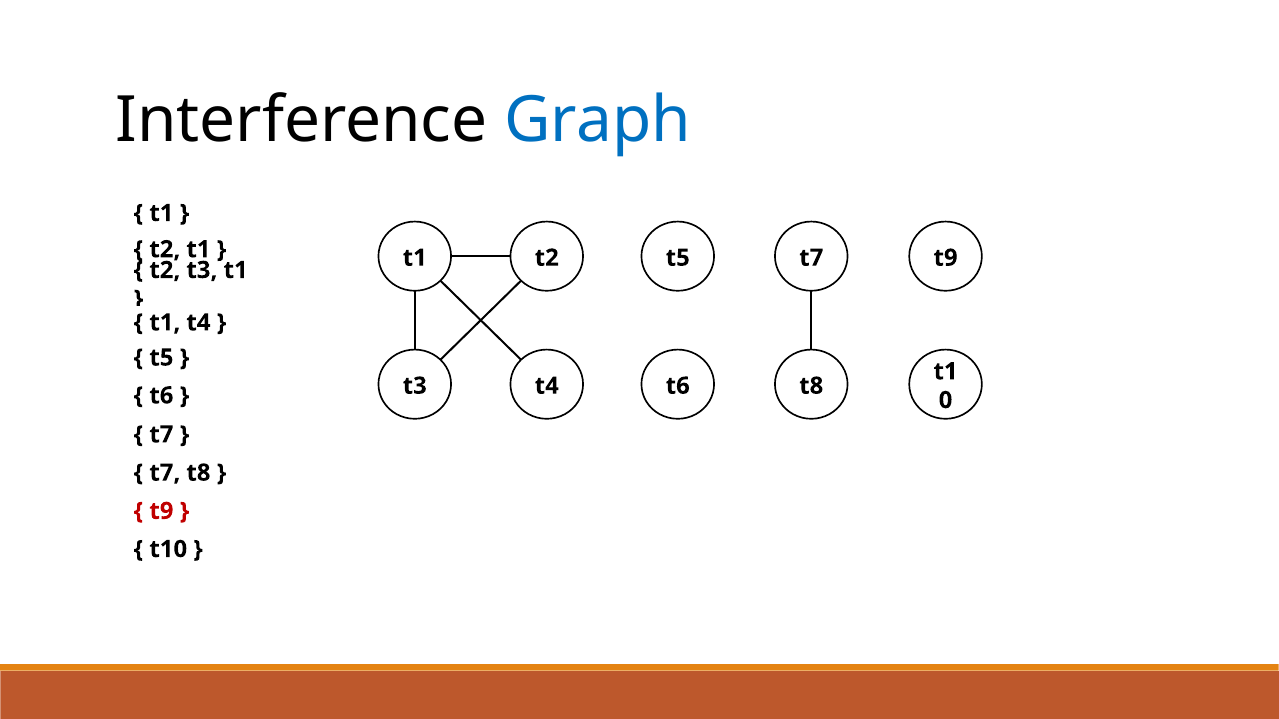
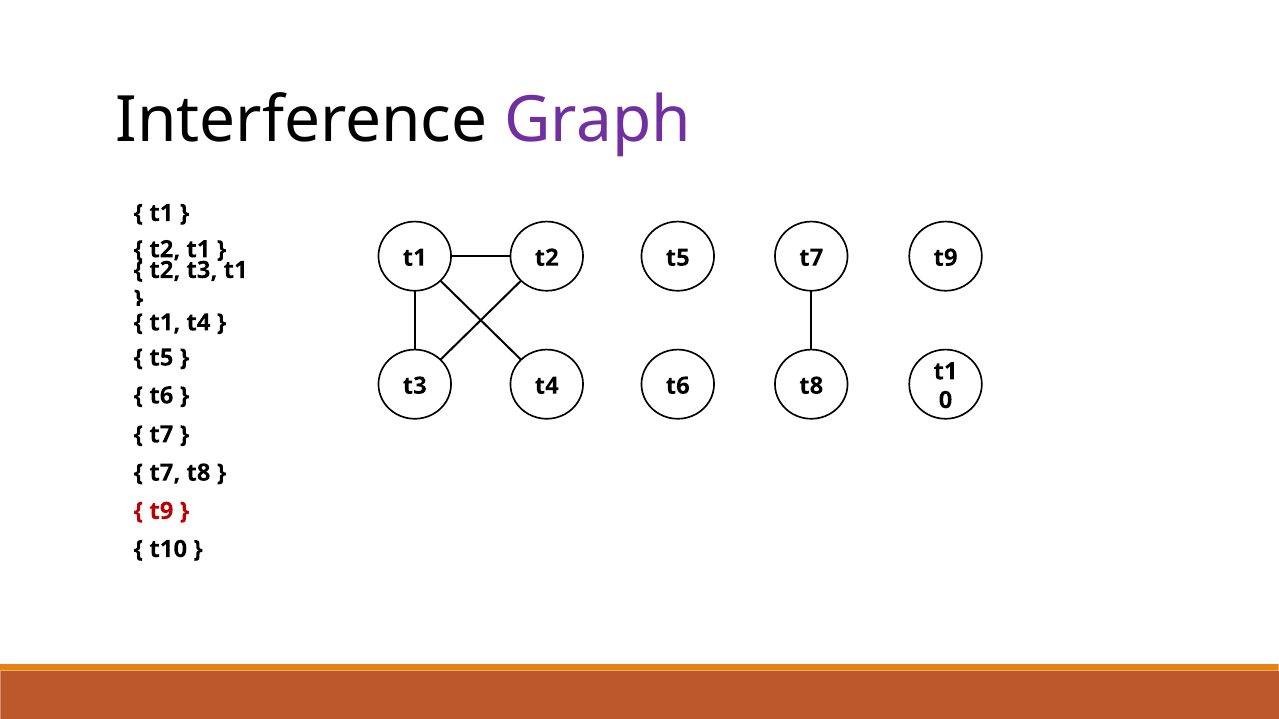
Graph colour: blue -> purple (597, 121)
